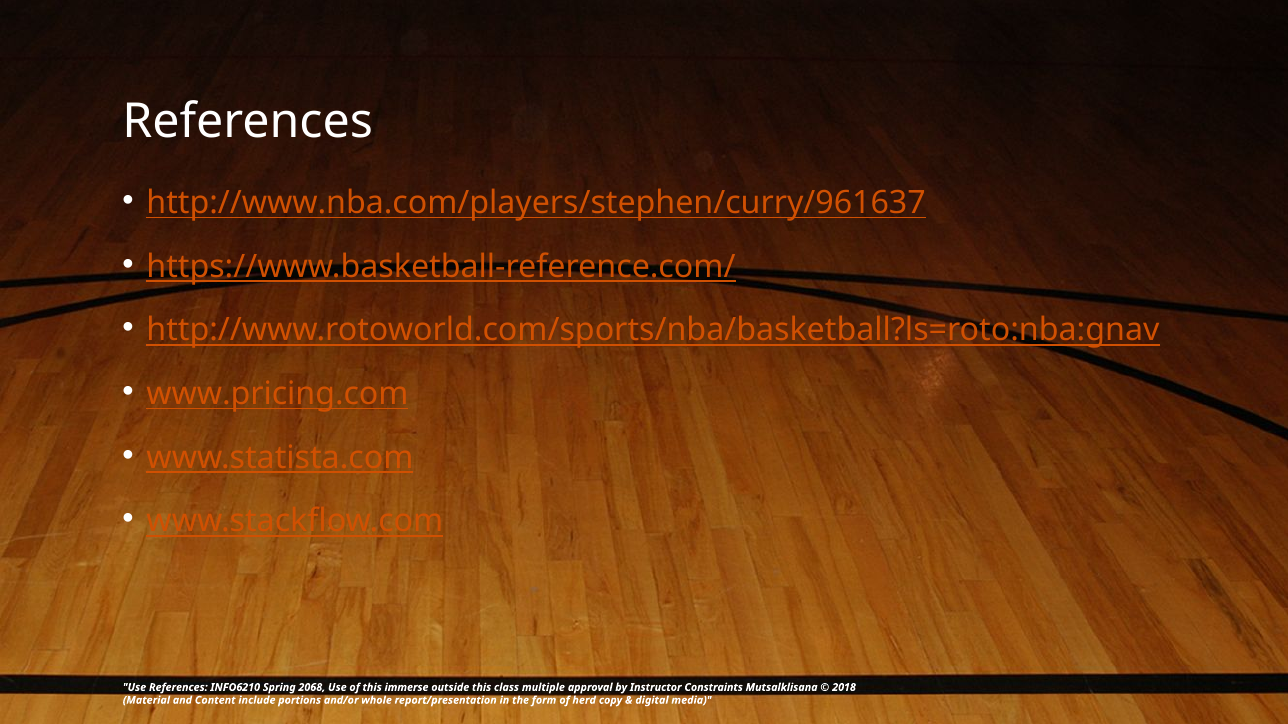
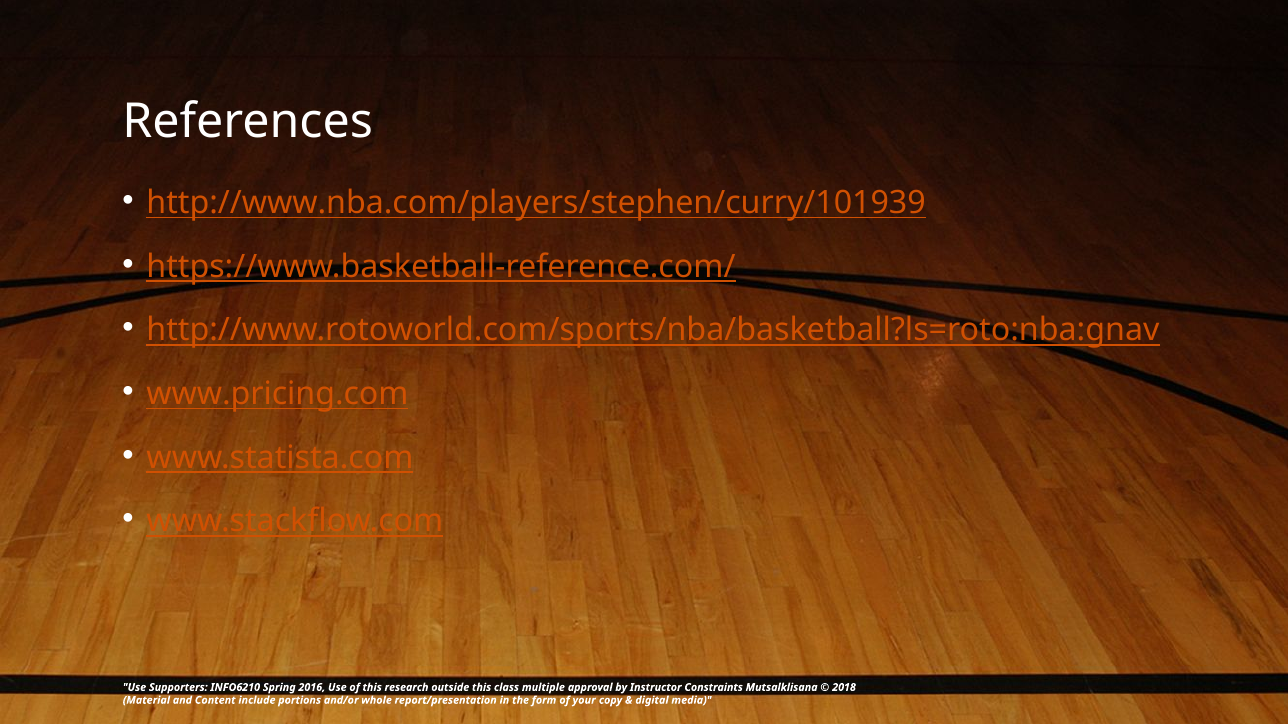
http://www.nba.com/players/stephen/curry/961637: http://www.nba.com/players/stephen/curry/961637 -> http://www.nba.com/players/stephen/curry/101939 (536, 203)
Use References: References -> Supporters (178, 688)
2068: 2068 -> 2016 (312, 688)
immerse: immerse -> research (406, 688)
herd: herd -> your (584, 701)
